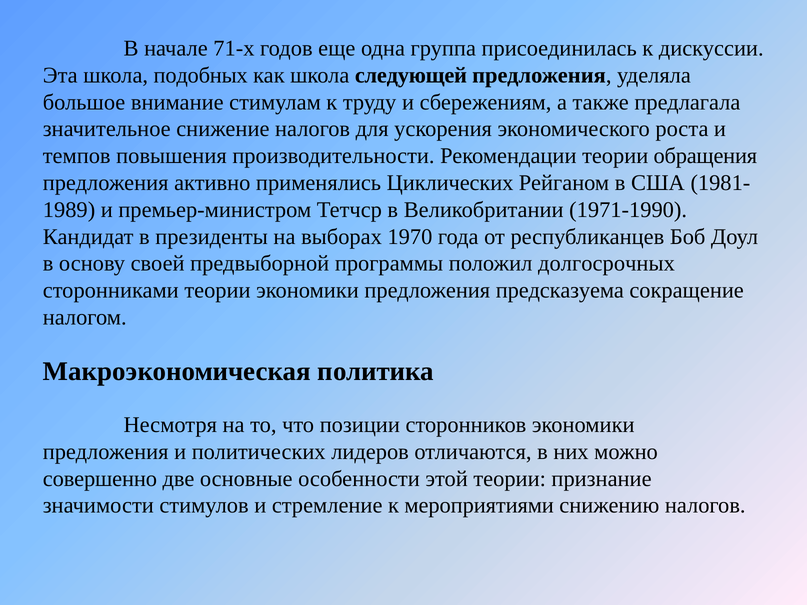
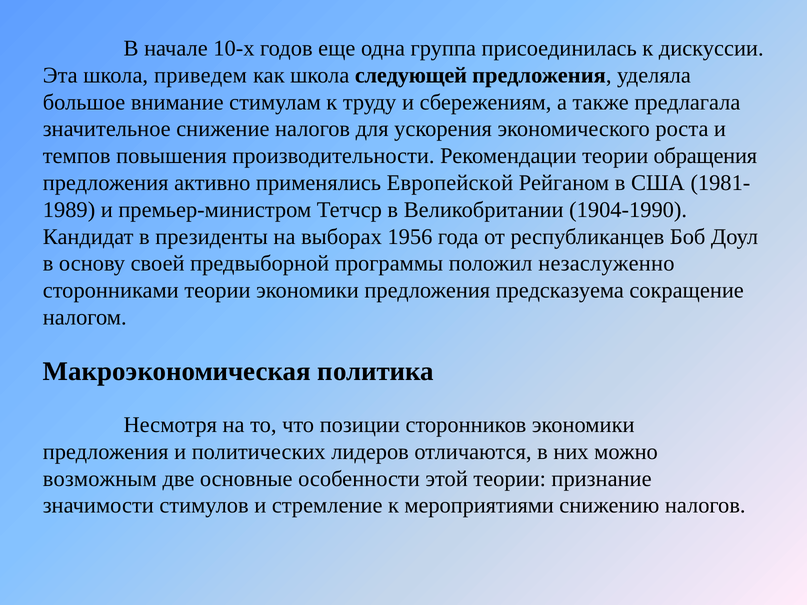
71-х: 71-х -> 10-х (234, 48)
подобных: подобных -> приведем (200, 75)
Циклических: Циклических -> Европейской (450, 183)
1971-1990: 1971-1990 -> 1904-1990 (628, 210)
1970: 1970 -> 1956 (410, 237)
долгосрочных: долгосрочных -> незаслуженно (606, 264)
совершенно: совершенно -> возможным (100, 479)
